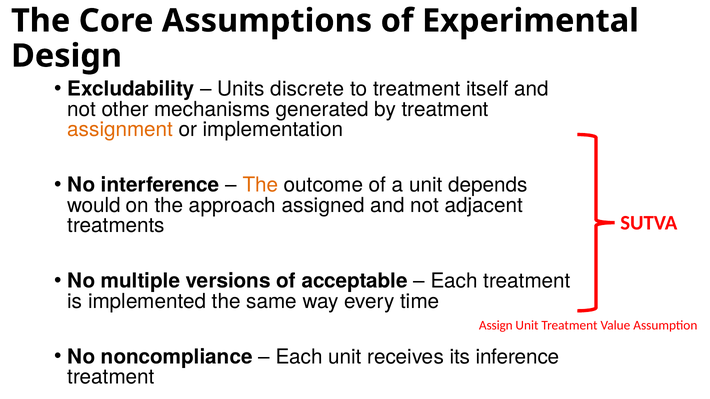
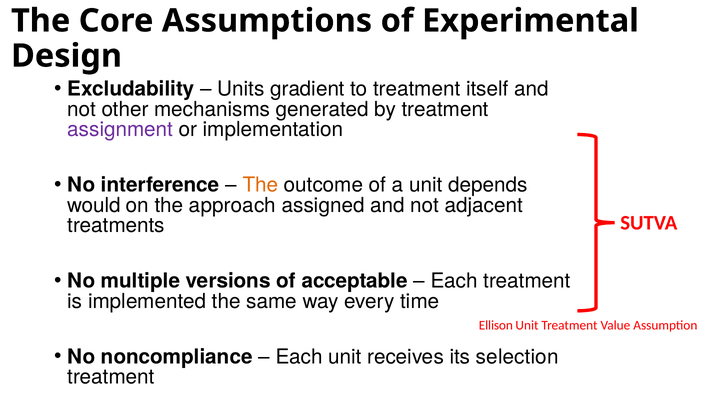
discrete: discrete -> gradient (307, 89)
assignment colour: orange -> purple (120, 129)
Assign: Assign -> Ellison (496, 326)
inference: inference -> selection (517, 357)
